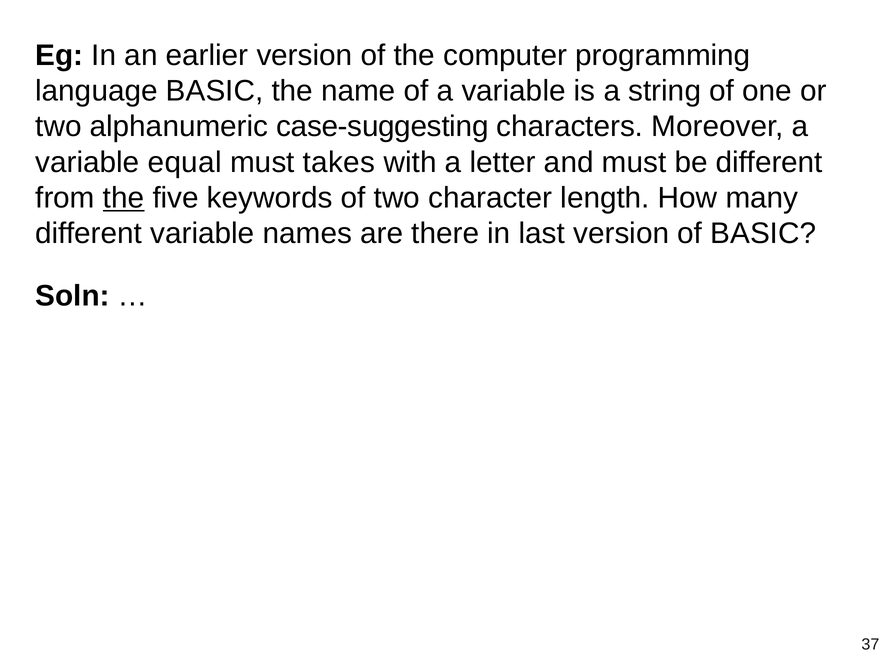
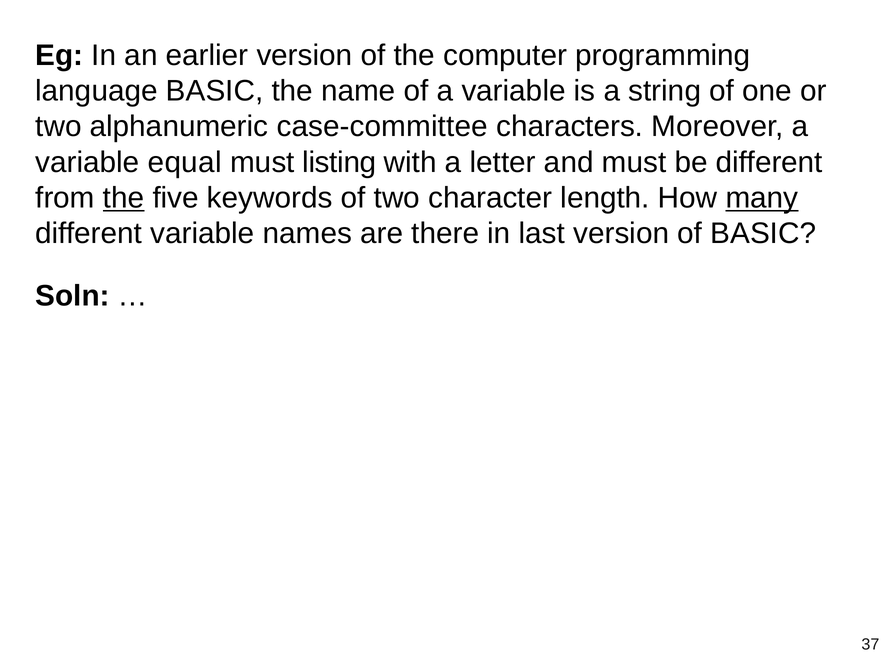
case-suggesting: case-suggesting -> case-committee (382, 127)
takes: takes -> listing (339, 162)
many underline: none -> present (762, 198)
